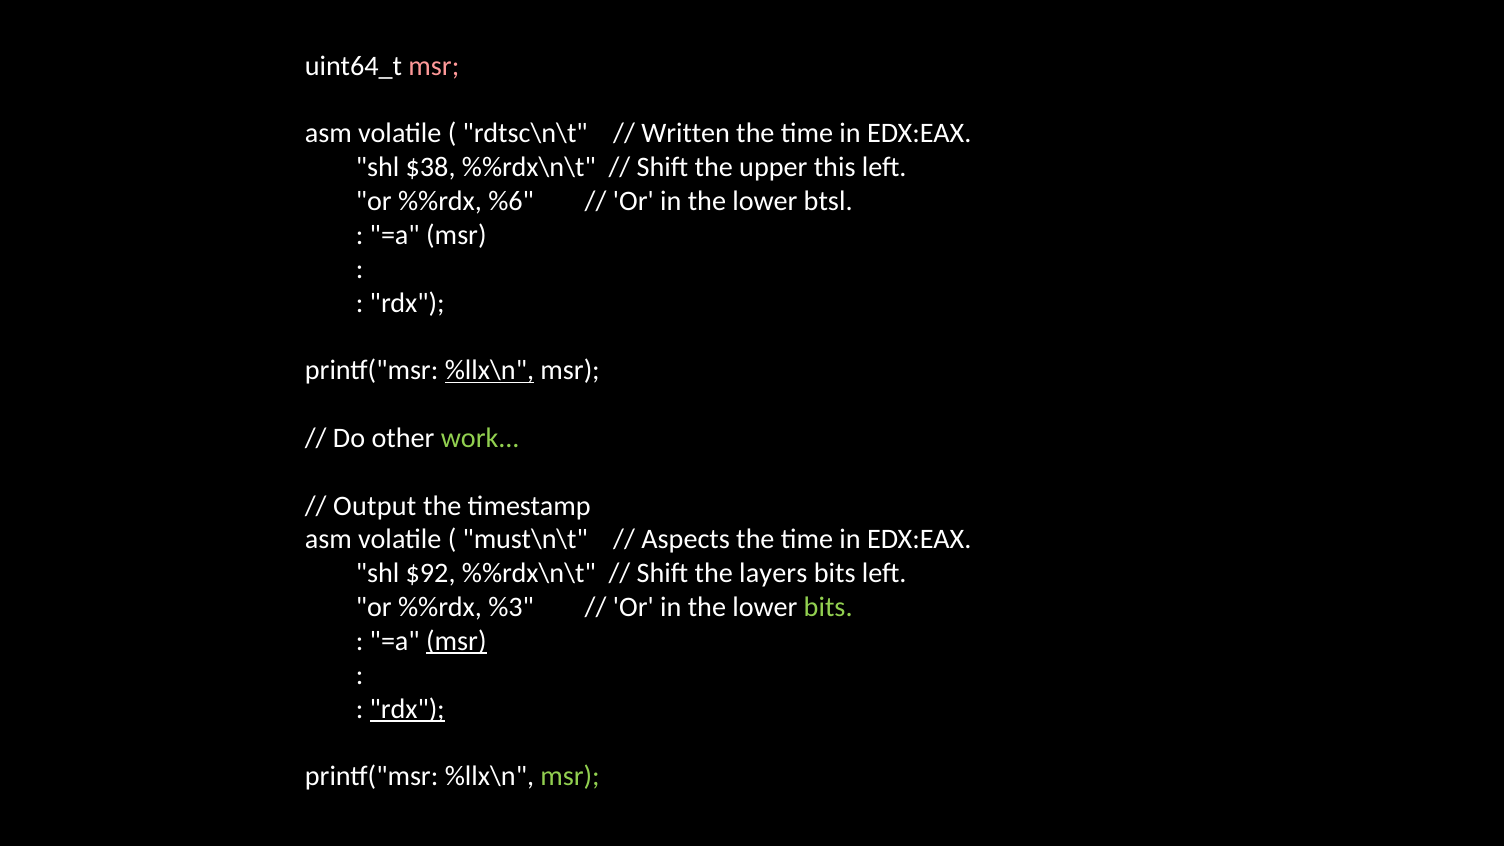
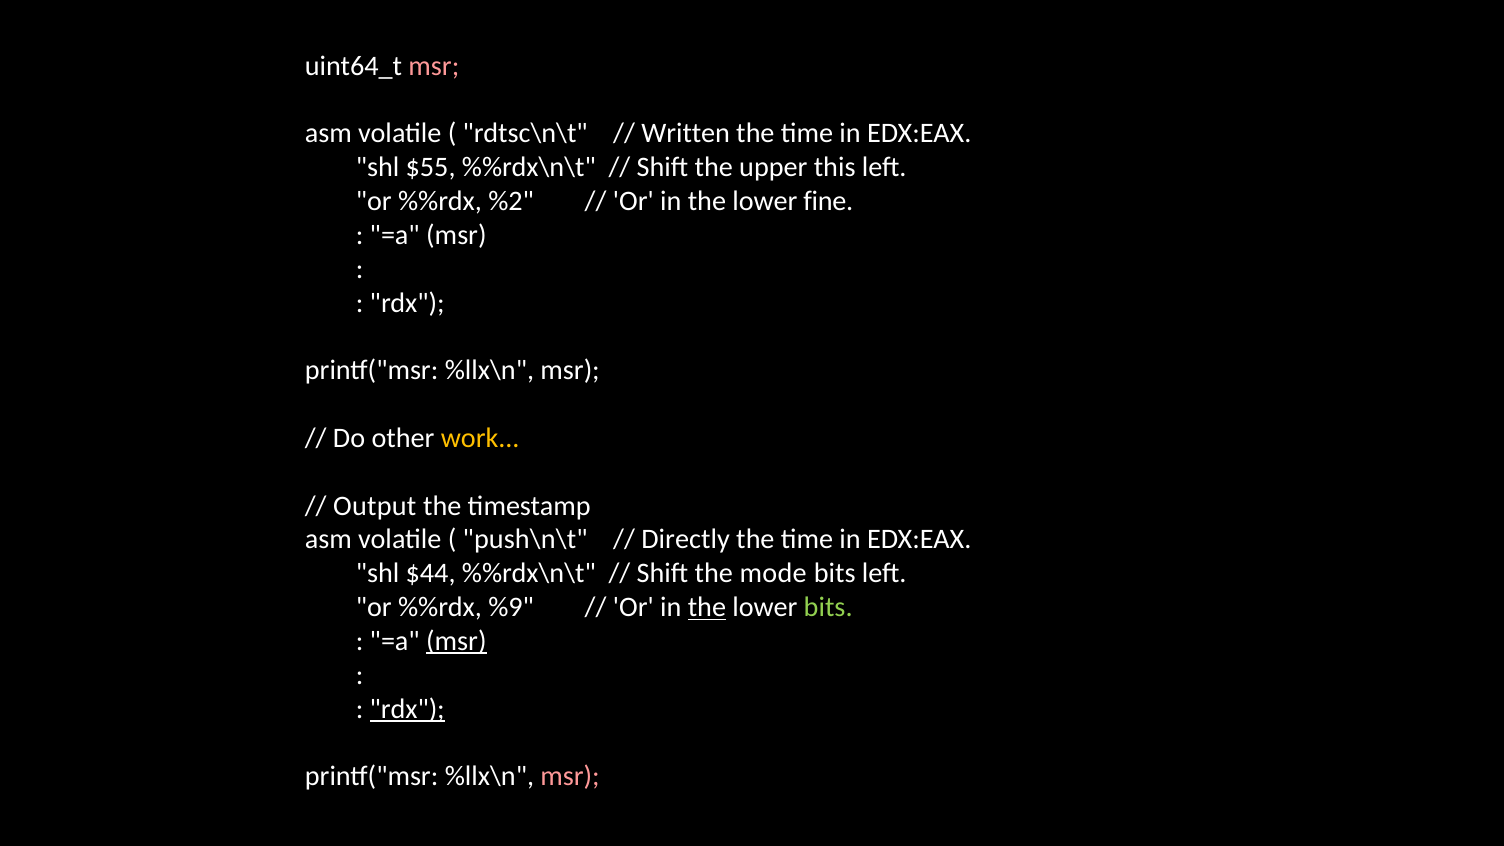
$38: $38 -> $55 (431, 167)
%6: %6 -> %2 (511, 201)
btsl: btsl -> fine (828, 201)
%llx\n underline: present -> none (489, 370)
work colour: light green -> yellow (480, 438)
must\n\t: must\n\t -> push\n\t (525, 540)
Aspects: Aspects -> Directly (686, 540)
$92: $92 -> $44 (431, 573)
layers: layers -> mode (773, 573)
%3: %3 -> %9 (511, 607)
the underline: none -> present (707, 607)
msr colour: light green -> pink (570, 776)
